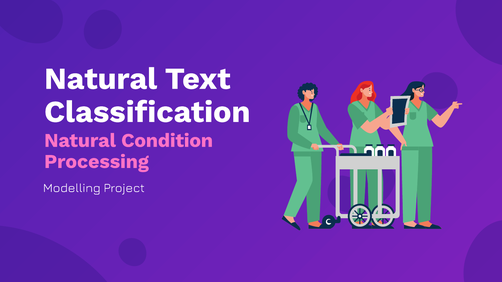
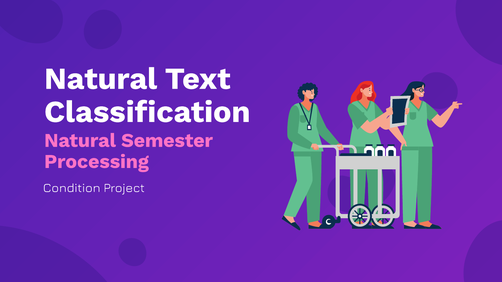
Condition: Condition -> Semester (167, 141)
Modelling: Modelling -> Condition (72, 188)
